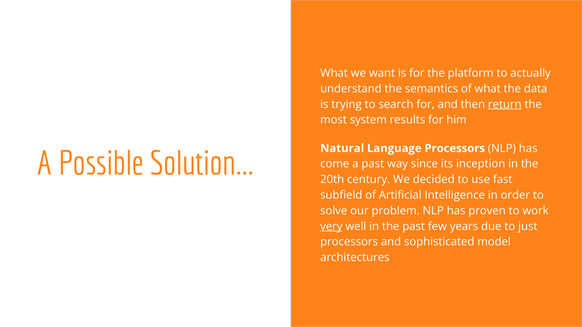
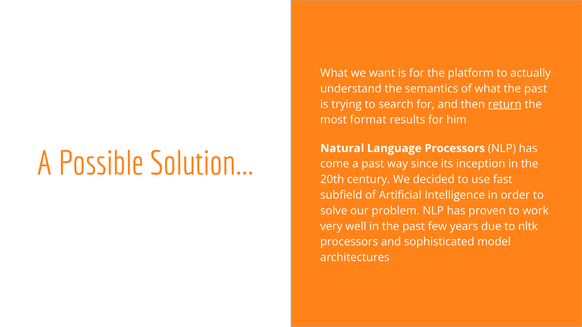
what the data: data -> past (536, 89)
system: system -> format (368, 120)
very underline: present -> none (331, 227)
just: just -> nltk (528, 227)
